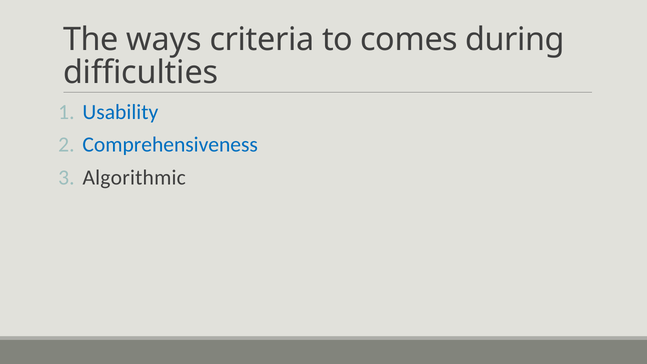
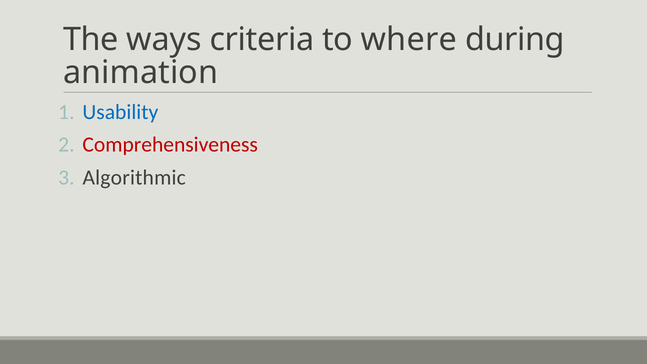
comes: comes -> where (409, 39)
difficulties: difficulties -> animation (141, 72)
Comprehensiveness colour: blue -> red (170, 145)
